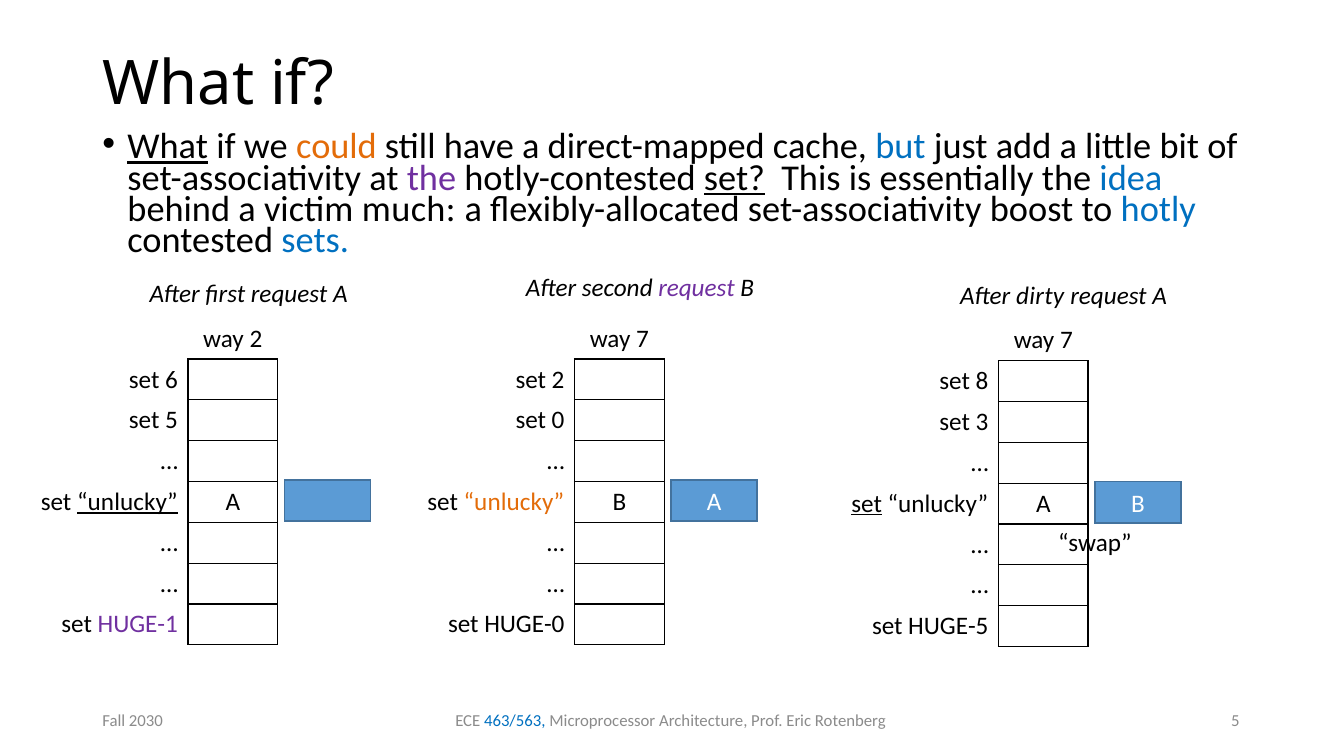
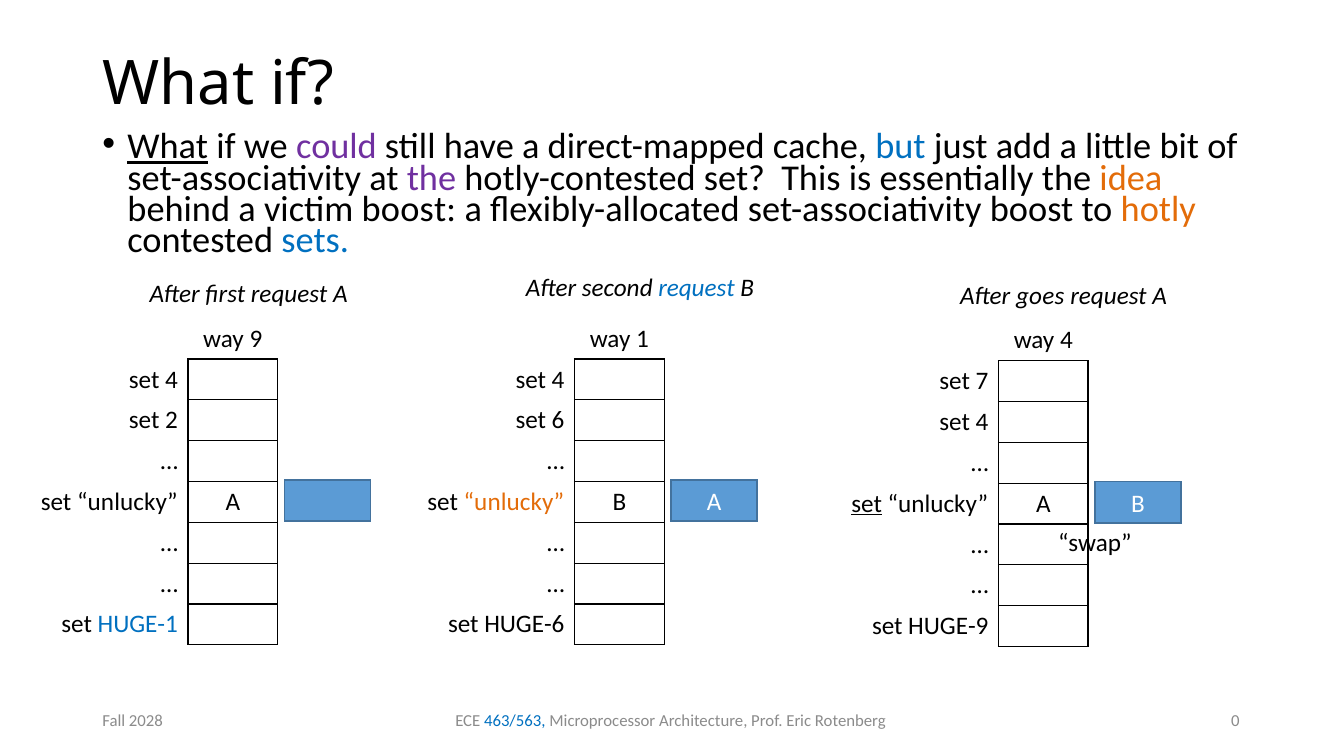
could colour: orange -> purple (336, 147)
set underline: present -> none (734, 178)
idea colour: blue -> orange (1131, 178)
victim much: much -> boost (409, 210)
hotly colour: blue -> orange (1158, 210)
request colour: purple -> blue (697, 288)
dirty: dirty -> goes (1040, 296)
way 2: 2 -> 9 (256, 339)
7: 7 -> 1 (642, 339)
7: 7 -> 4 (1066, 341)
6: 6 -> 4 (171, 380)
2: 2 -> 4 (558, 380)
8: 8 -> 7 (982, 381)
set 5: 5 -> 2 (171, 420)
0: 0 -> 6 (558, 420)
3: 3 -> 4 (982, 422)
unlucky underline: present -> none (127, 502)
HUGE-1 colour: purple -> blue (138, 625)
HUGE-0: HUGE-0 -> HUGE-6 (524, 625)
HUGE-5: HUGE-5 -> HUGE-9 (948, 626)
Rotenberg 5: 5 -> 0 (1235, 721)
2030: 2030 -> 2028 (146, 721)
